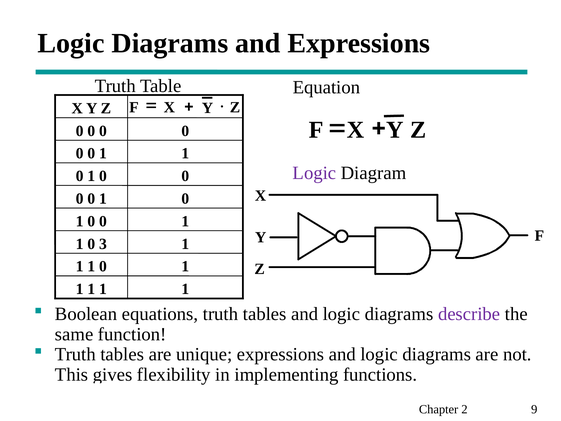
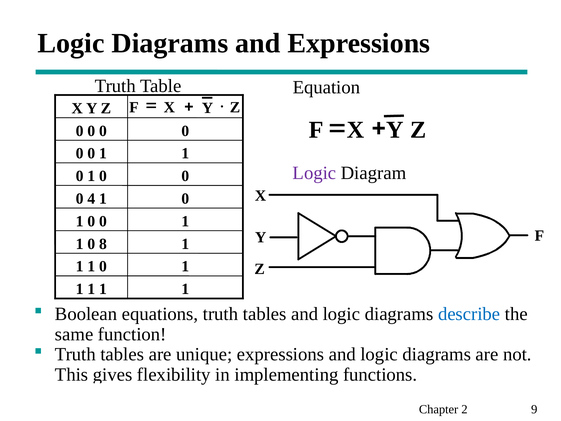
0: 0 -> 4 (91, 199)
3: 3 -> 8 (103, 244)
describe colour: purple -> blue (469, 314)
